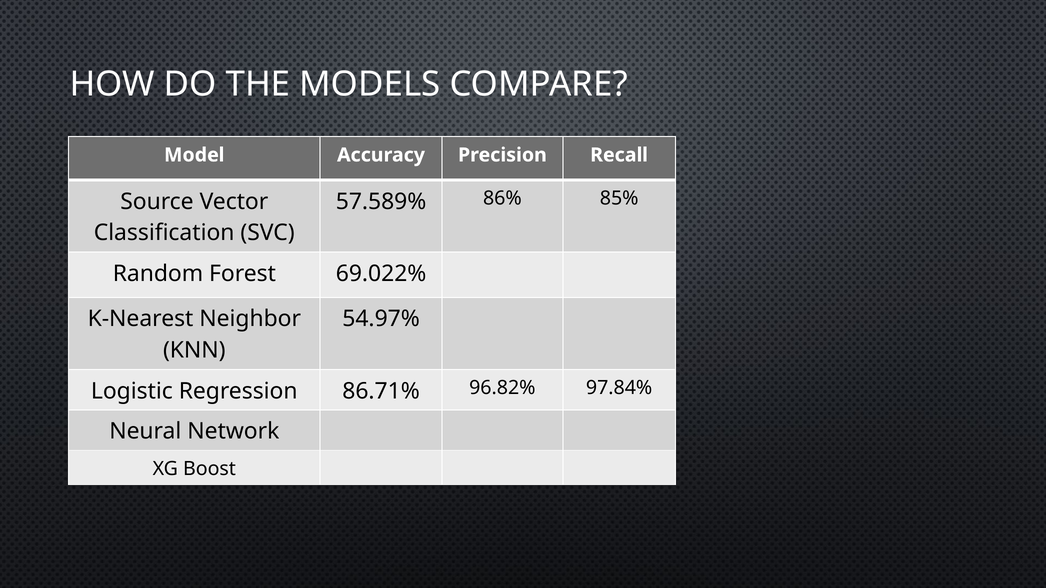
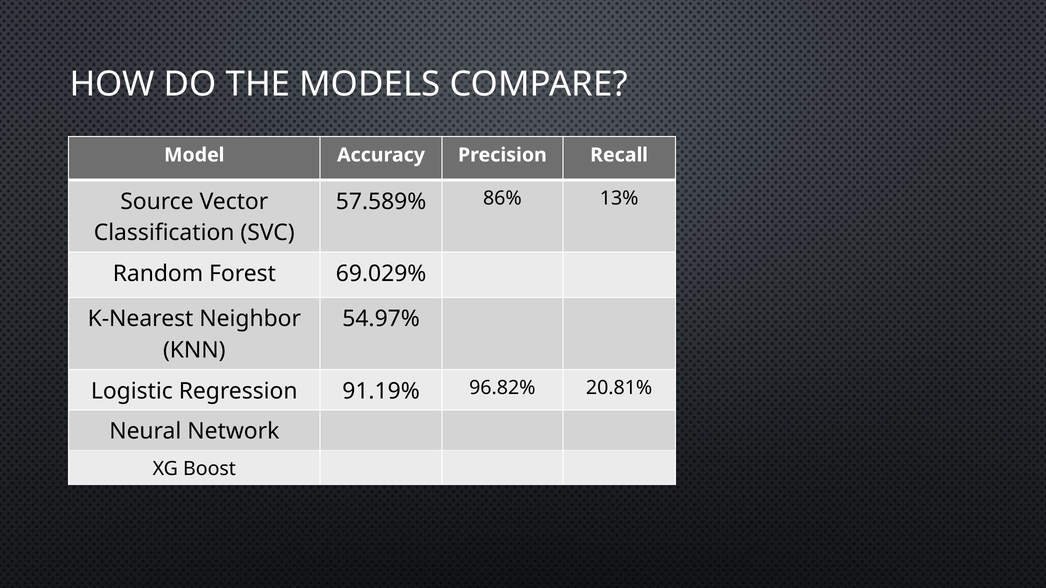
85%: 85% -> 13% (619, 199)
69.022%: 69.022% -> 69.029% (381, 274)
86.71%: 86.71% -> 91.19% (381, 391)
97.84%: 97.84% -> 20.81% (619, 388)
